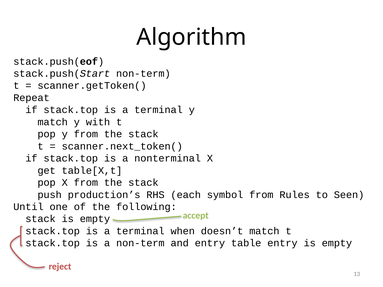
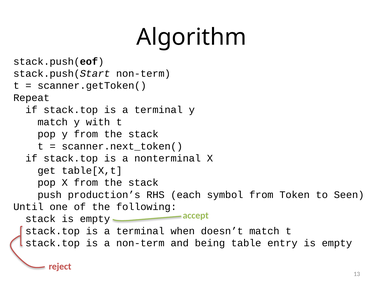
Rules: Rules -> Token (295, 195)
and entry: entry -> being (210, 243)
